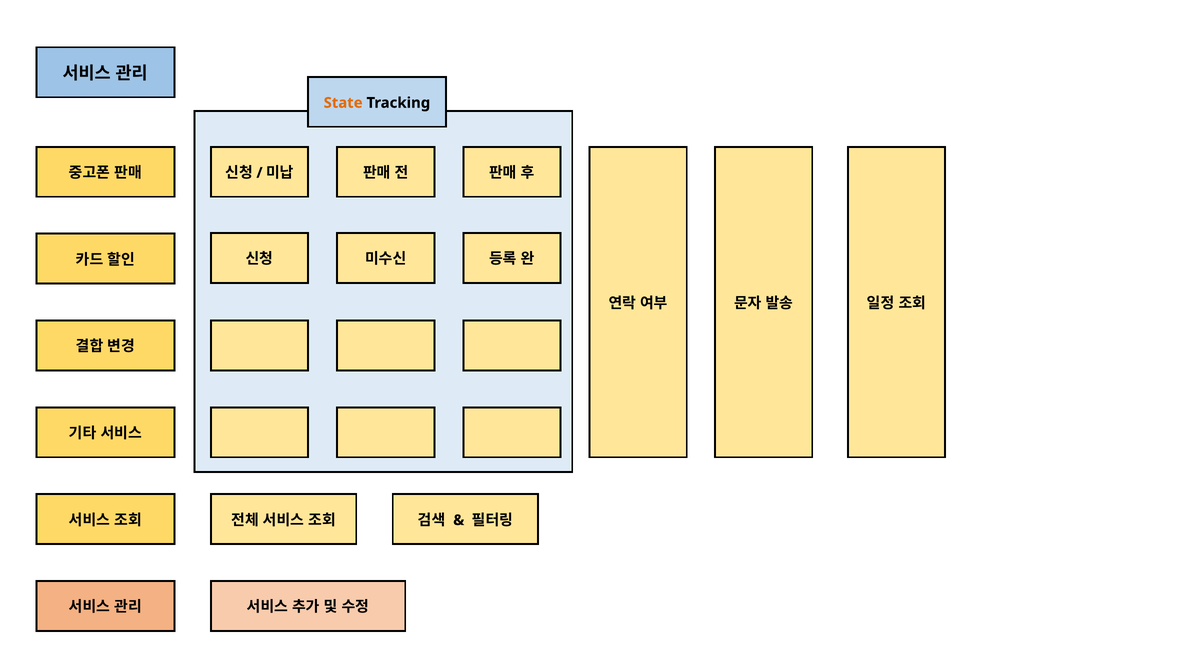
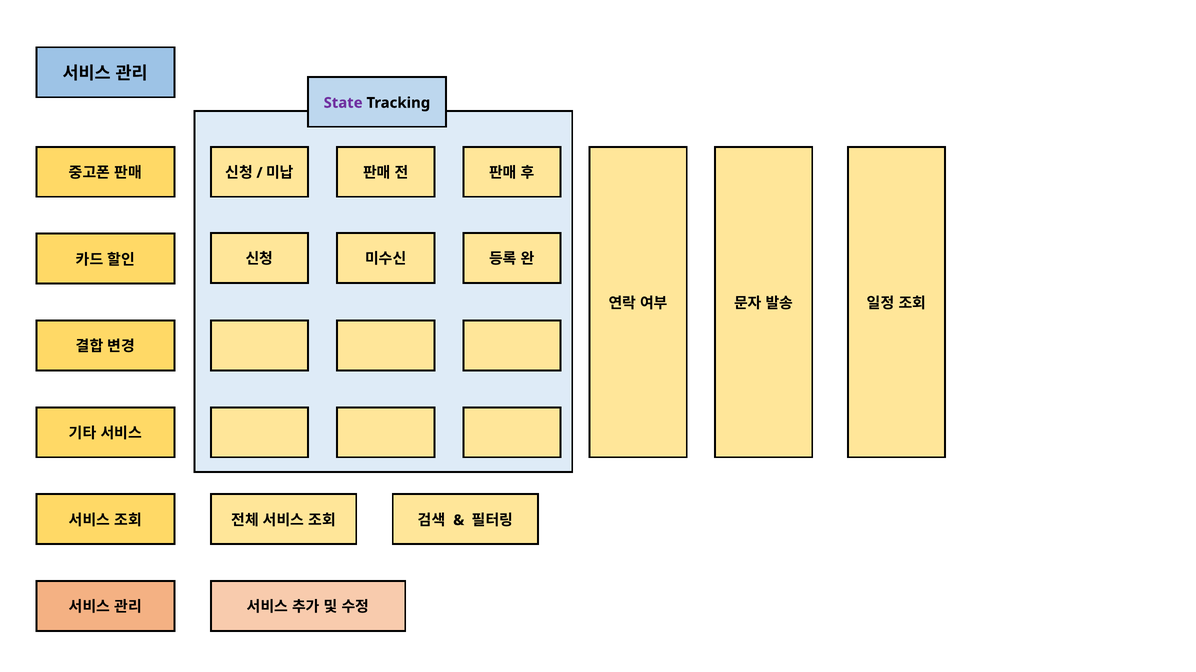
State colour: orange -> purple (343, 103)
